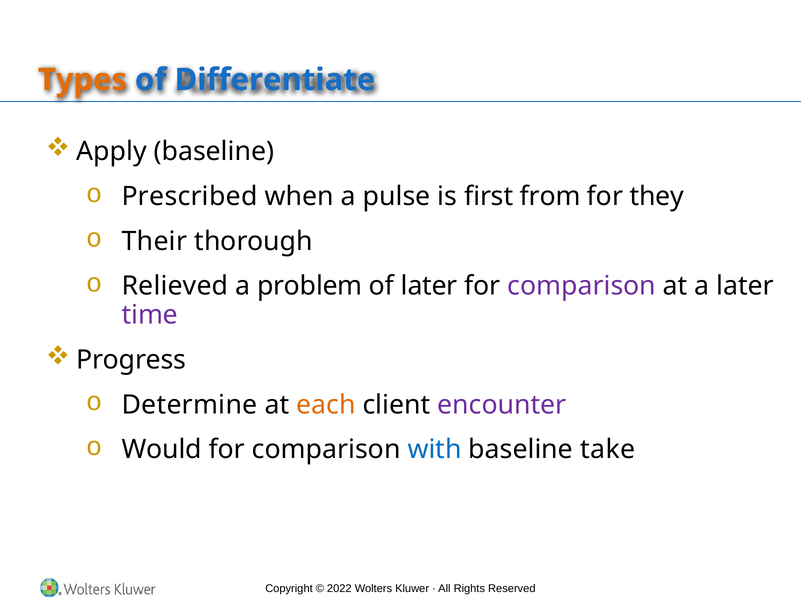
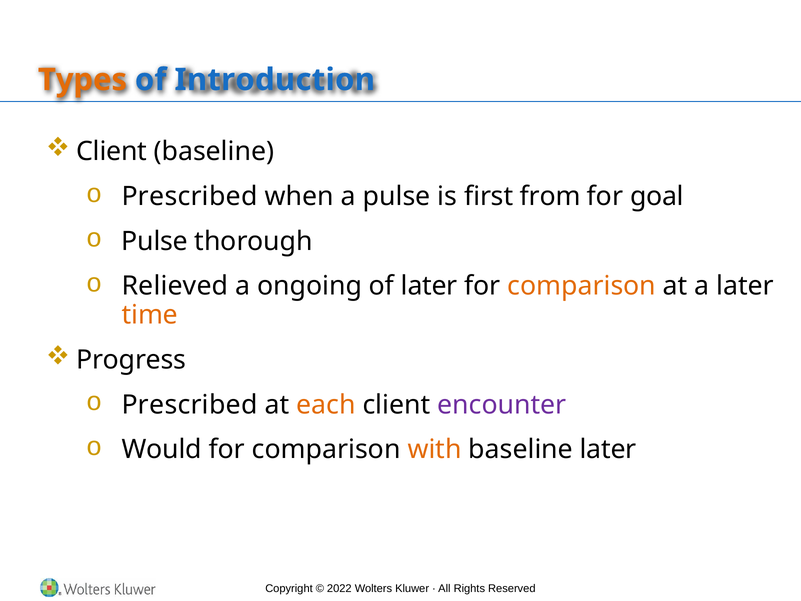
Differentiate: Differentiate -> Introduction (275, 80)
Apply: Apply -> Client (112, 152)
they: they -> goal (657, 196)
Their: Their -> Pulse (155, 241)
problem: problem -> ongoing (310, 286)
comparison colour: purple -> orange (582, 286)
time colour: purple -> orange (150, 315)
Determine: Determine -> Prescribed (190, 405)
with colour: blue -> orange (435, 449)
baseline take: take -> later (608, 449)
